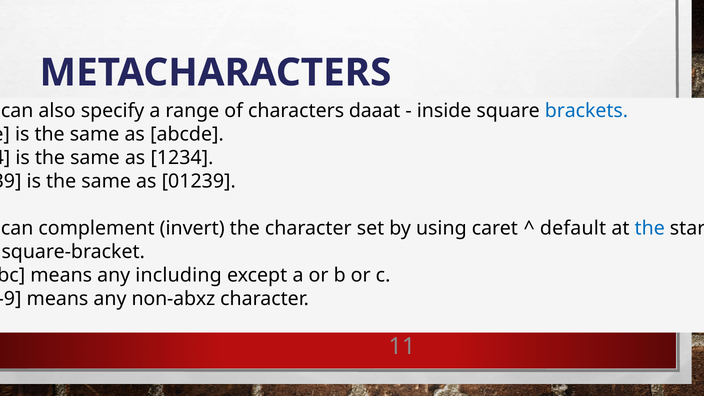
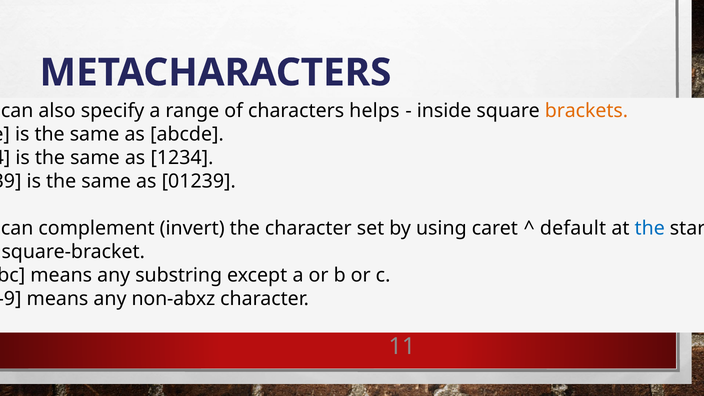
daaat: daaat -> helps (374, 111)
brackets colour: blue -> orange (586, 111)
including: including -> substring (179, 275)
